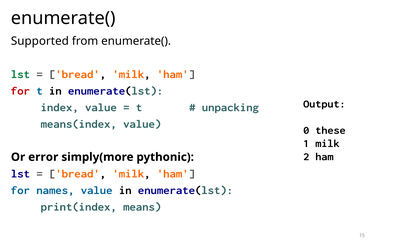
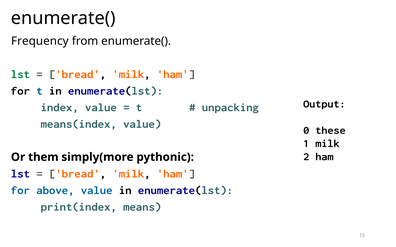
Supported: Supported -> Frequency (40, 41)
for colour: red -> black (20, 91)
error: error -> them (43, 157)
names: names -> above (55, 191)
